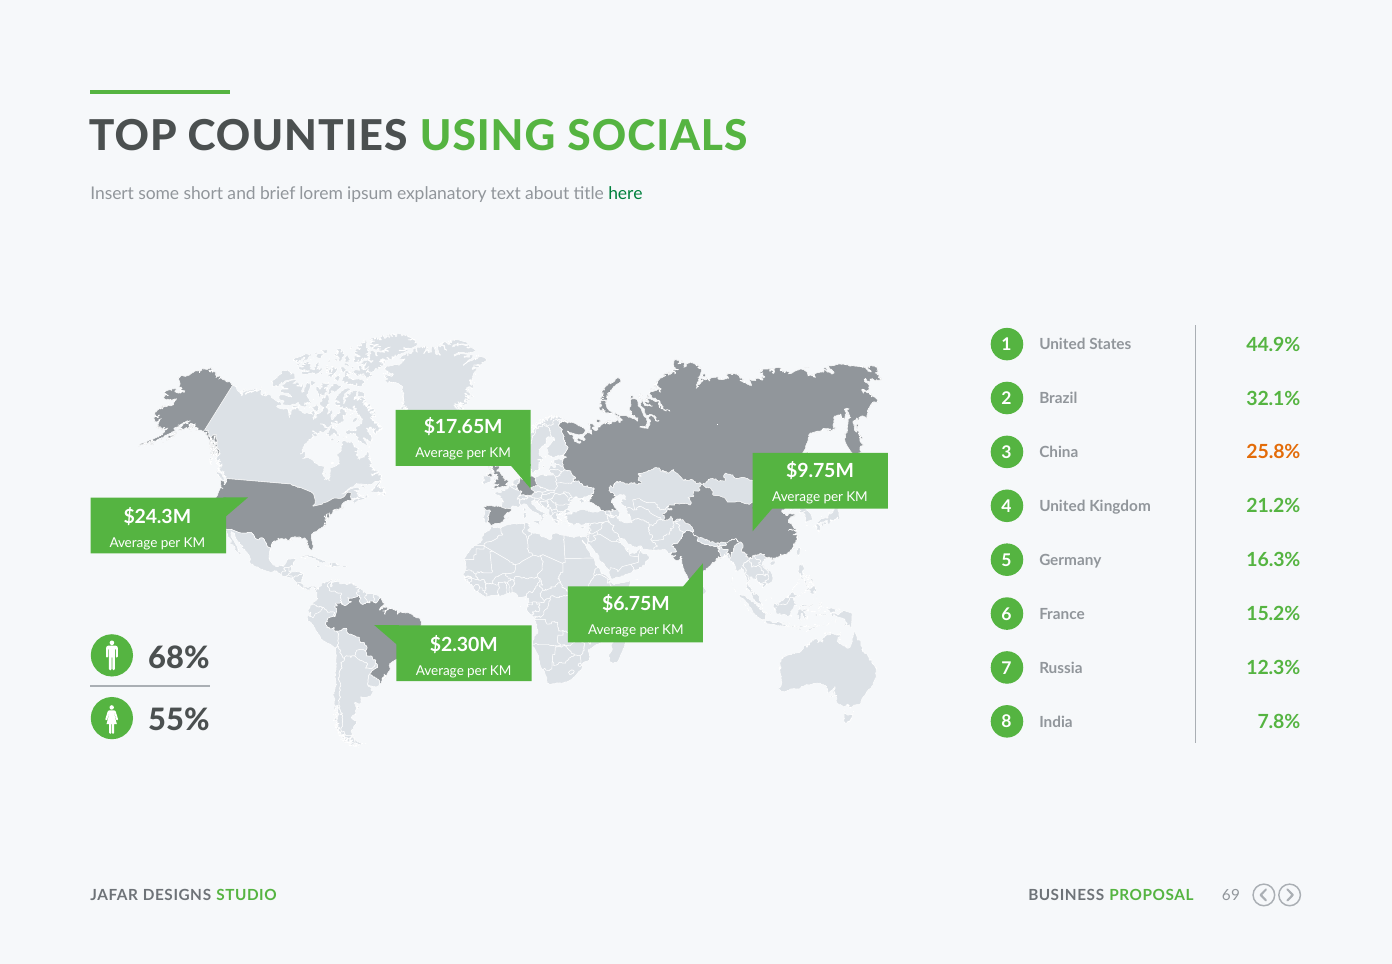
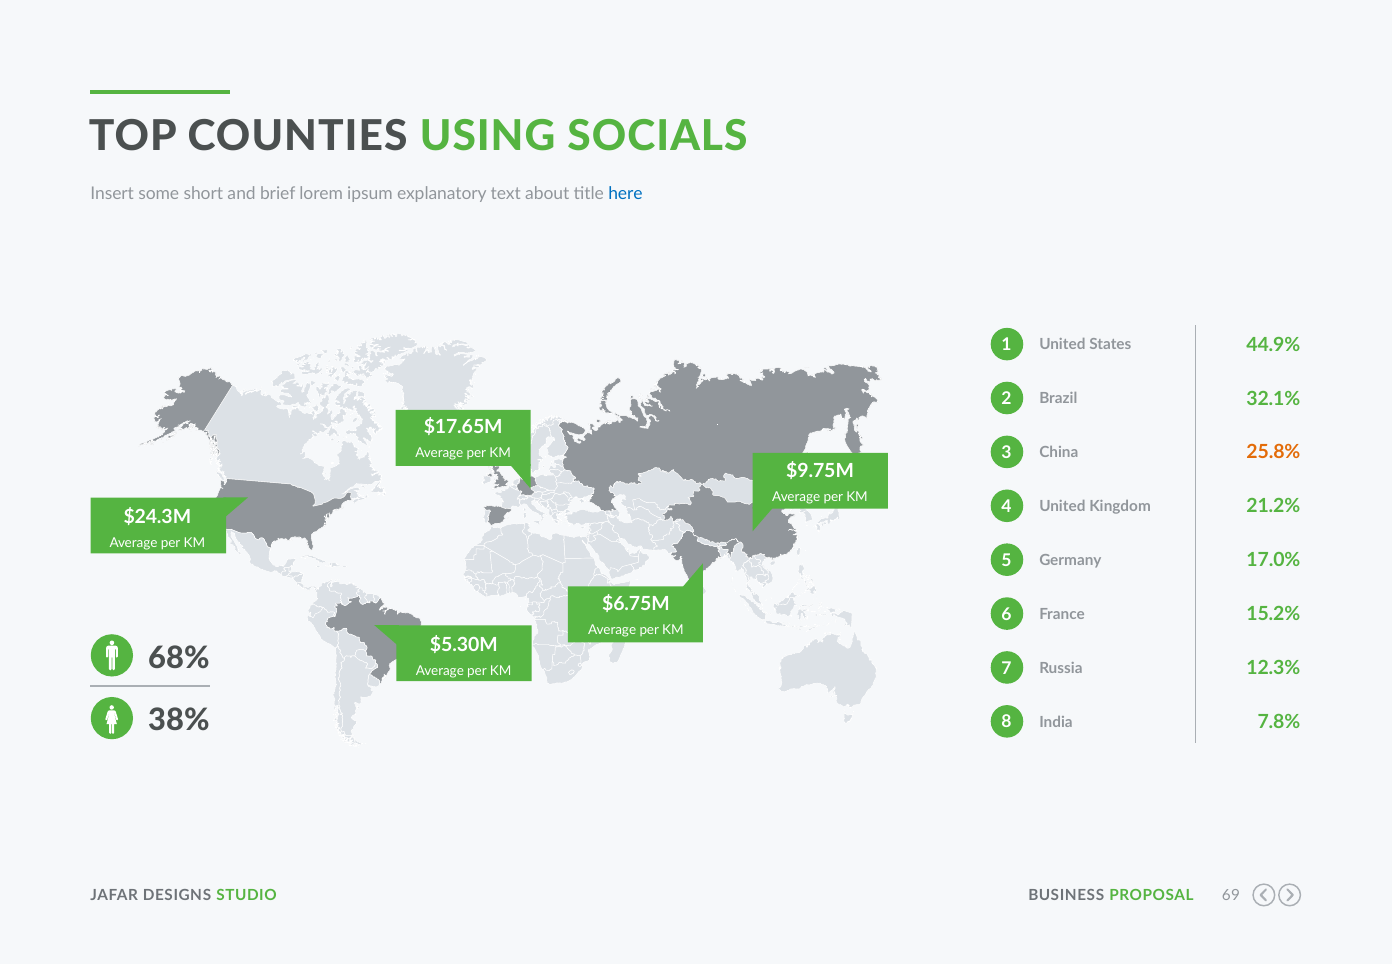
here colour: green -> blue (625, 194)
16.3%: 16.3% -> 17.0% (1273, 560)
$2.30M: $2.30M -> $5.30M (464, 645)
55%: 55% -> 38% (179, 720)
